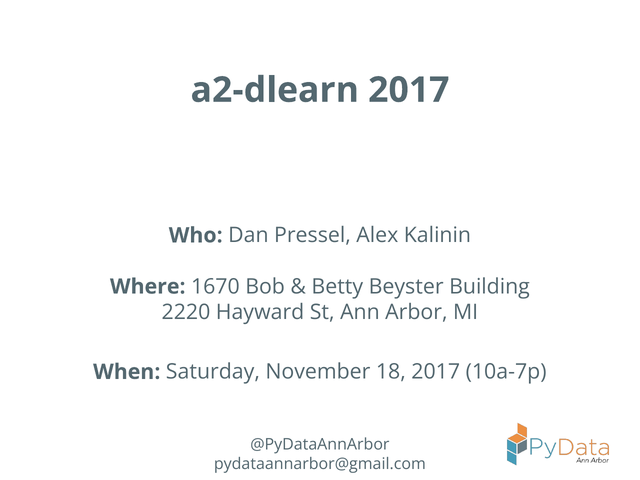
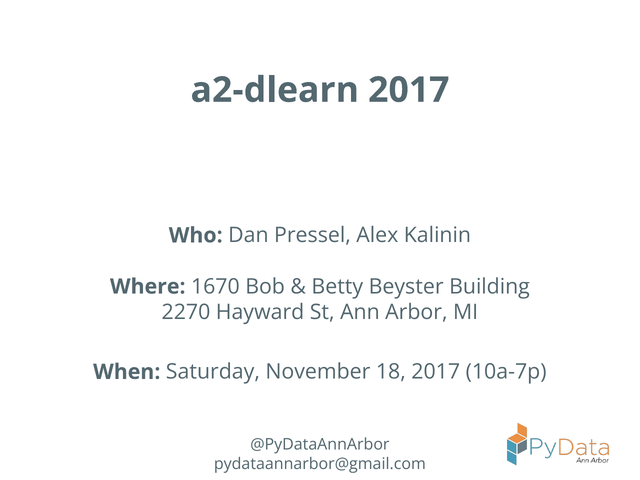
2220: 2220 -> 2270 (186, 312)
